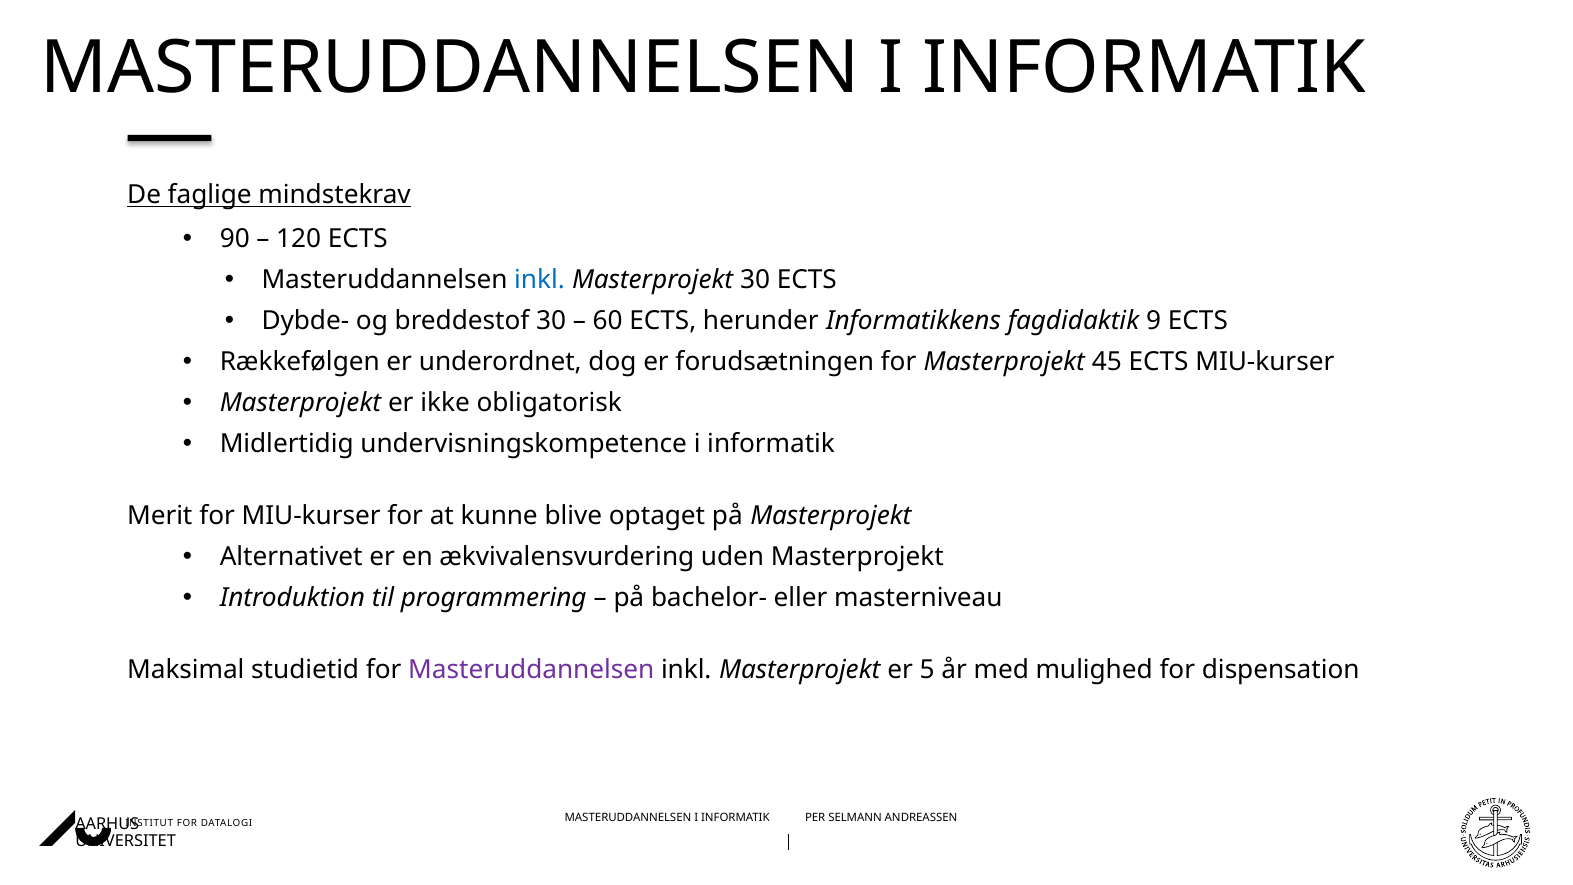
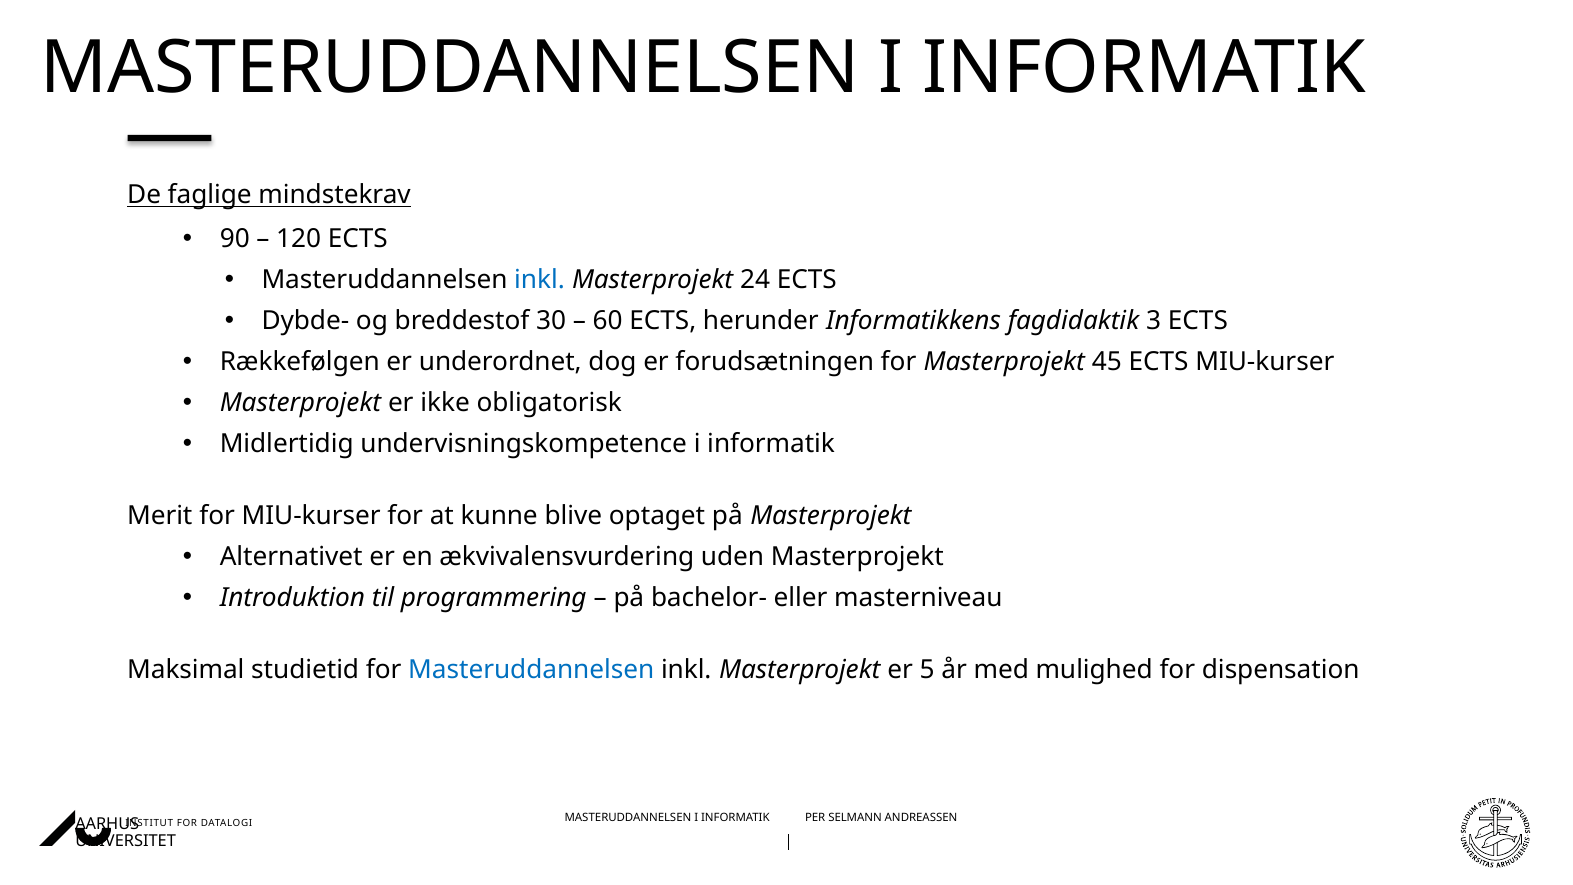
Masterprojekt 30: 30 -> 24 (755, 279)
9: 9 -> 3 (1154, 320)
Masteruddannelsen colour: purple -> blue (531, 670)
